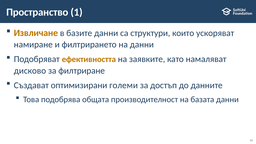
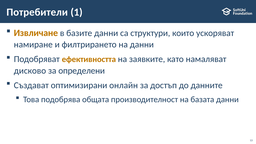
Пространство: Пространство -> Потребители (37, 12)
филтриране: филтриране -> определени (82, 71)
големи: големи -> онлайн (124, 85)
